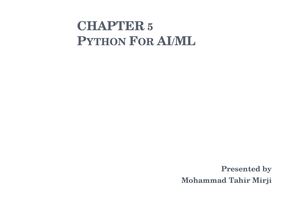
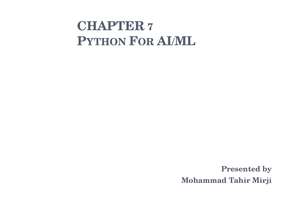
5: 5 -> 7 (150, 27)
